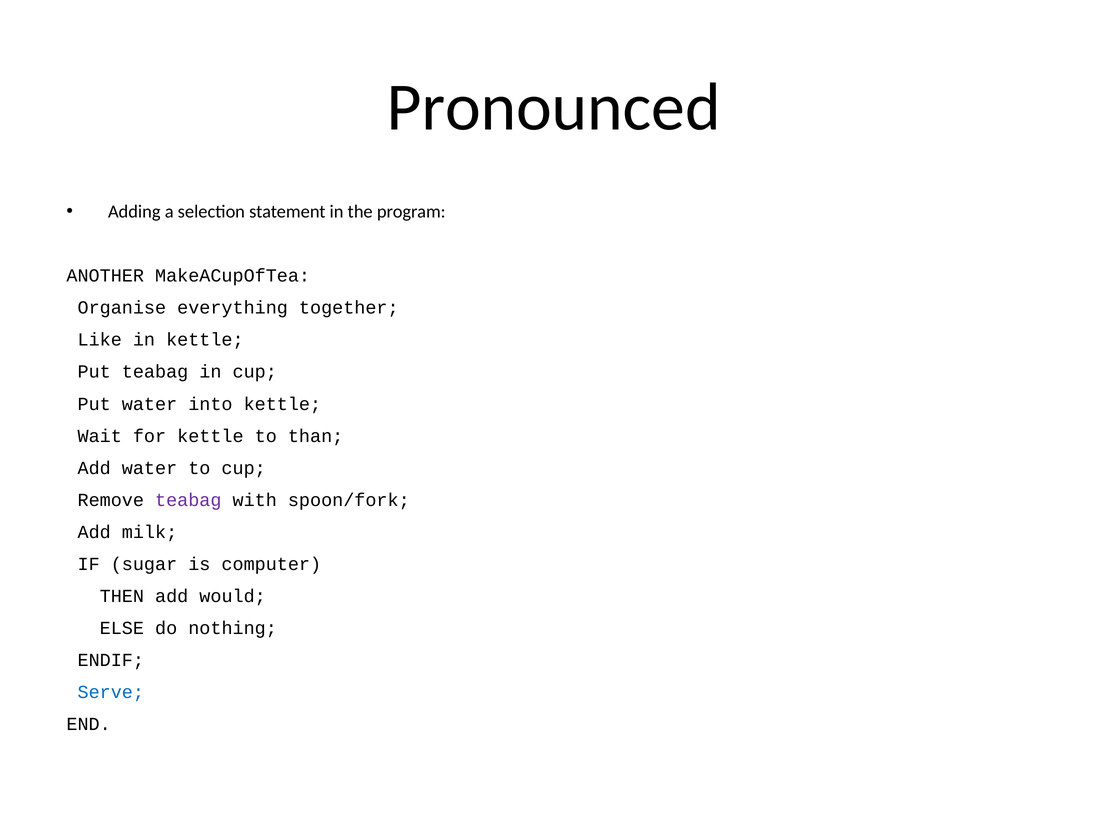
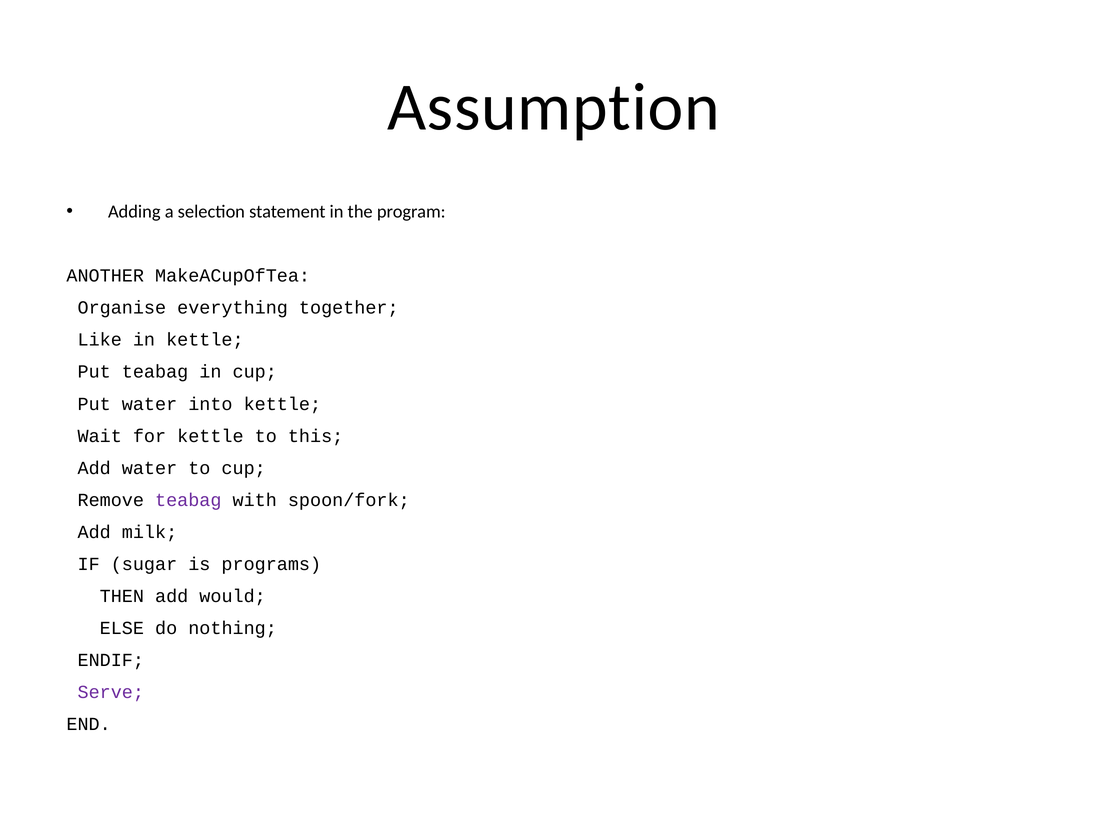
Pronounced: Pronounced -> Assumption (553, 107)
than: than -> this (316, 436)
computer: computer -> programs (271, 564)
Serve colour: blue -> purple (111, 692)
